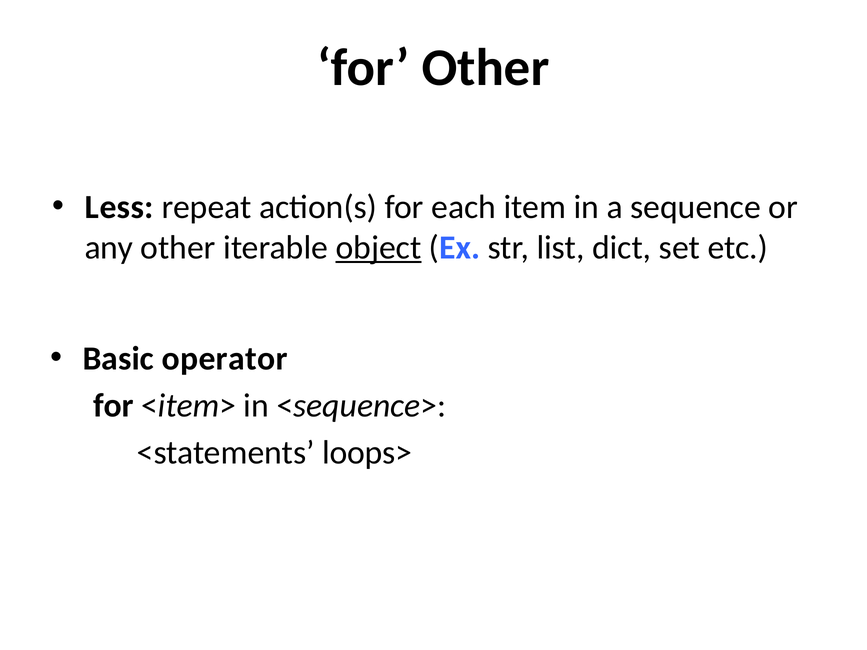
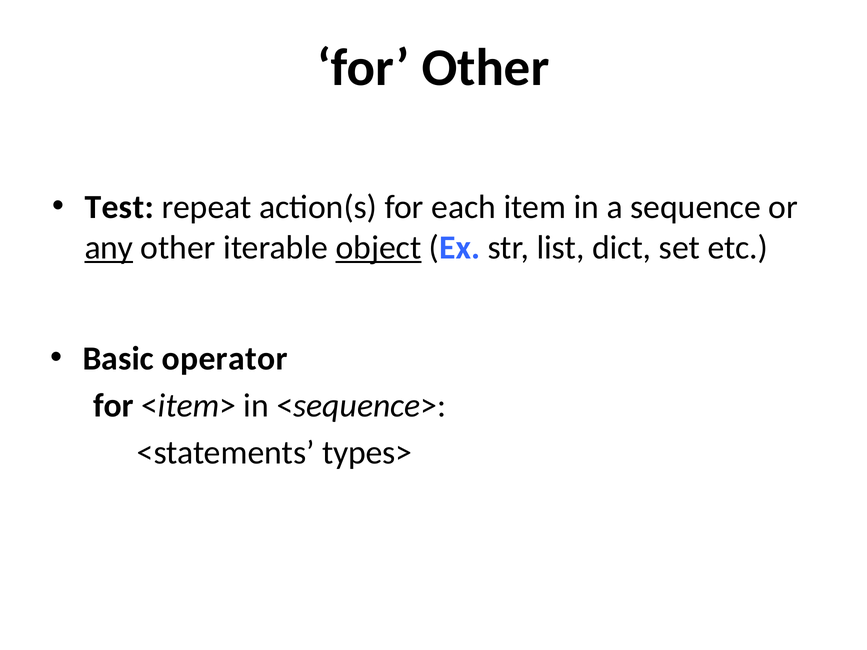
Less: Less -> Test (119, 207)
any underline: none -> present (109, 248)
loops>: loops> -> types> (367, 453)
